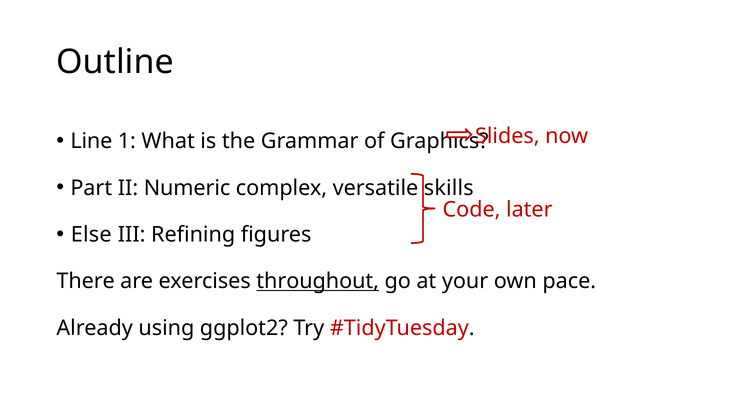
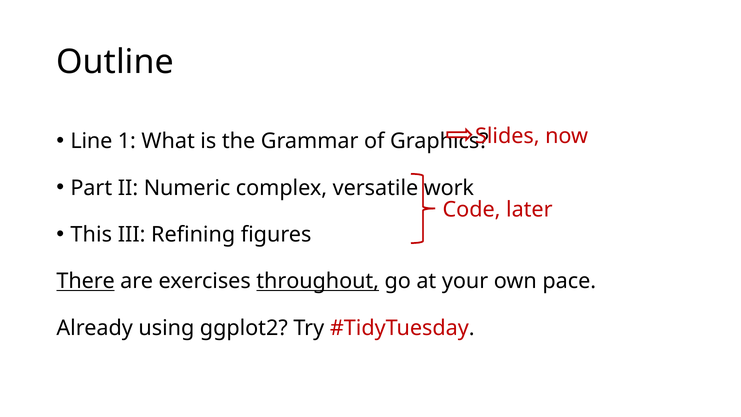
skills: skills -> work (449, 188)
Else: Else -> This (91, 234)
There underline: none -> present (86, 281)
